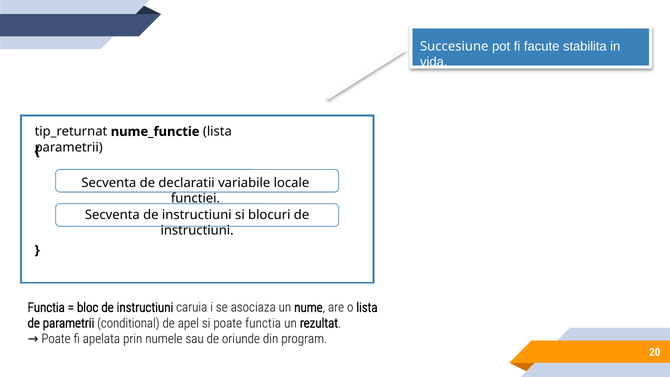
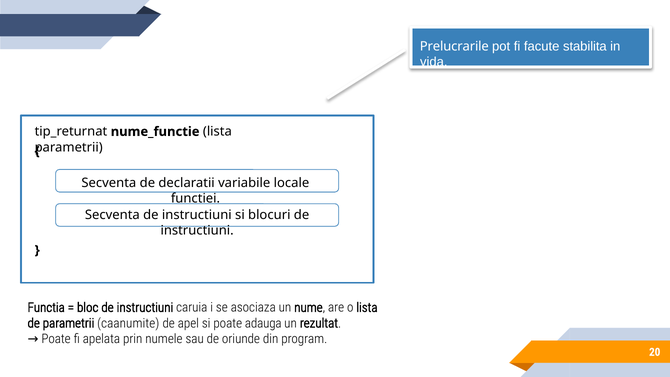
Succesiune: Succesiune -> Prelucrarile (454, 46)
conditional: conditional -> caanumite (128, 323)
poate functia: functia -> adauga (263, 323)
